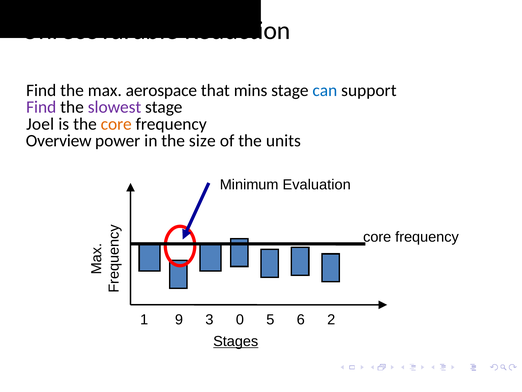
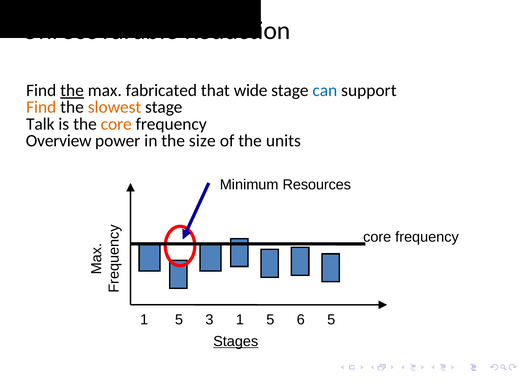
the underline: none -> present (72, 90)
aerospace: aerospace -> fabricated (161, 90)
mins: mins -> wide (251, 90)
Find colour: purple -> orange (41, 107)
slowest colour: purple -> orange (115, 107)
Joel: Joel -> Talk (40, 124)
Evaluation: Evaluation -> Resources (317, 185)
1 9: 9 -> 5 (179, 319)
3 0: 0 -> 1 (240, 319)
5 2: 2 -> 5 (331, 319)
